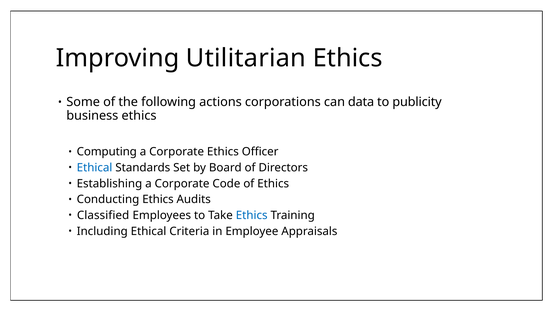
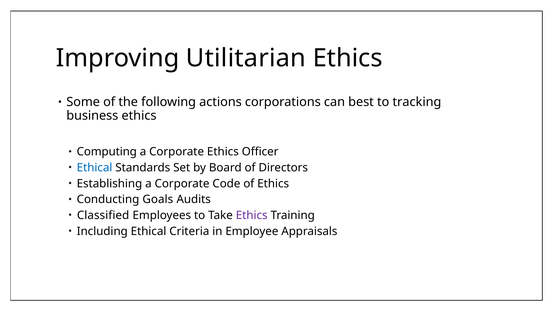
data: data -> best (361, 102)
publicity: publicity -> tracking (417, 102)
Conducting Ethics: Ethics -> Goals (158, 200)
Ethics colour: blue -> purple (252, 215)
